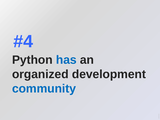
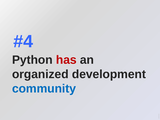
has colour: blue -> red (66, 60)
